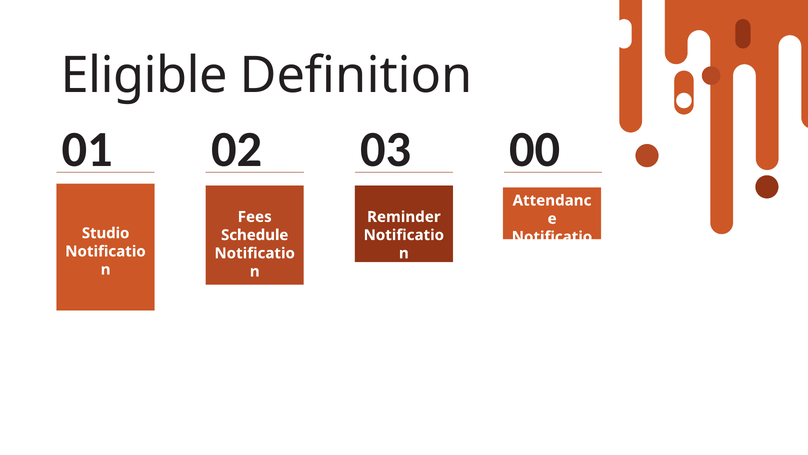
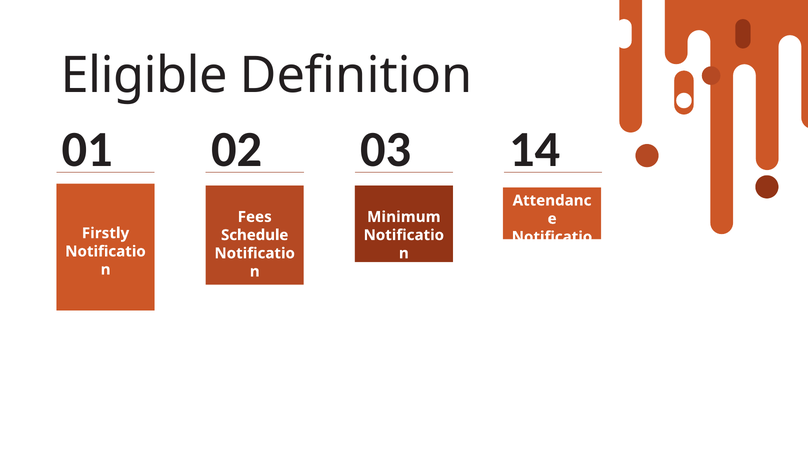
00: 00 -> 14 (535, 149)
Reminder: Reminder -> Minimum (404, 217)
Studio: Studio -> Firstly (106, 233)
